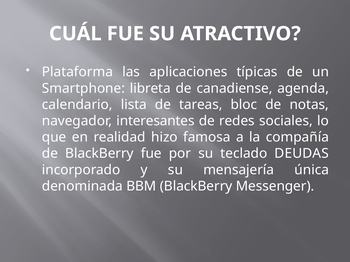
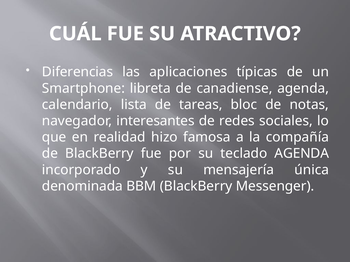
Plataforma: Plataforma -> Diferencias (77, 72)
teclado DEUDAS: DEUDAS -> AGENDA (302, 154)
